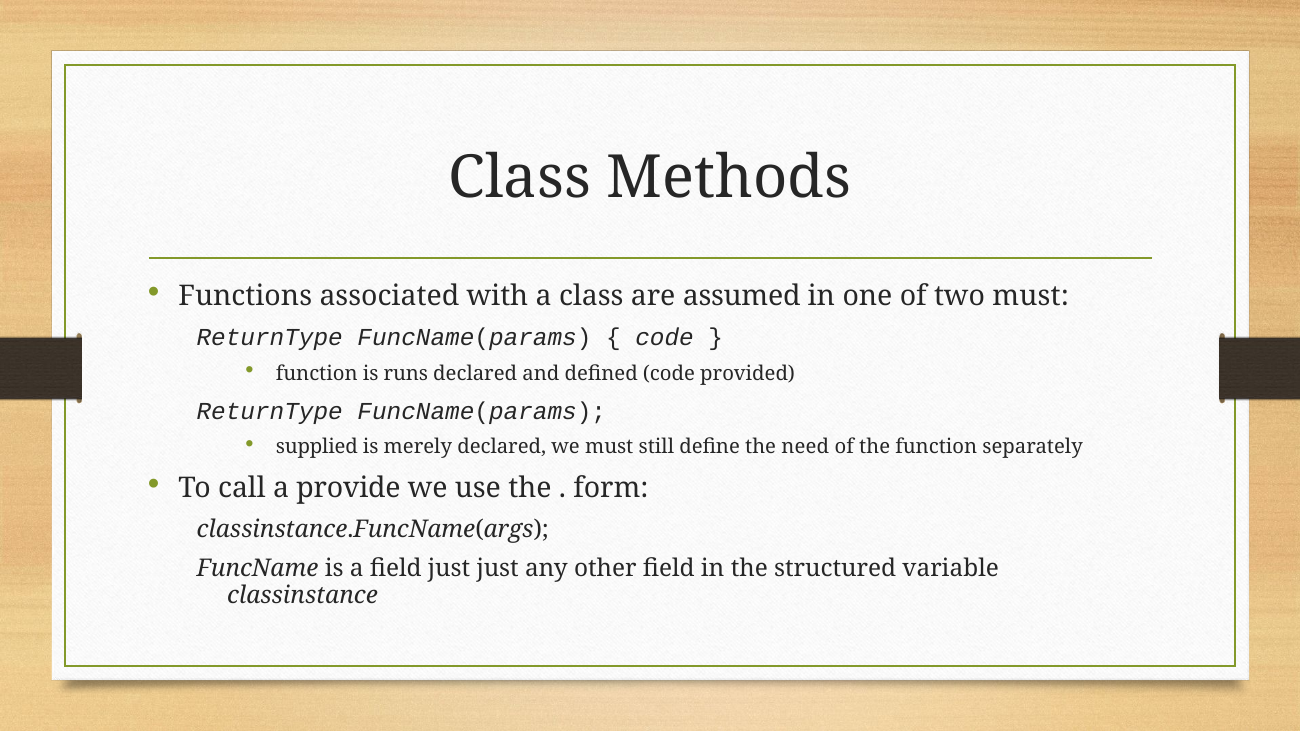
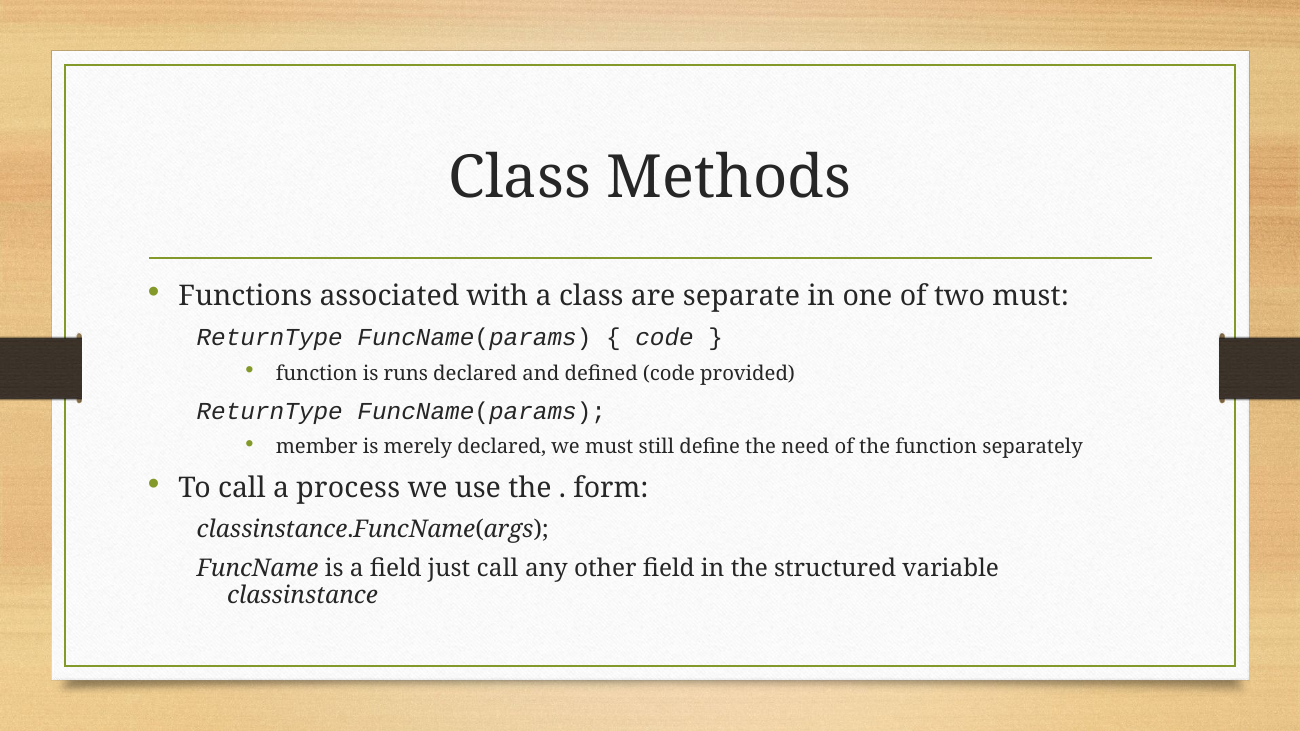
assumed: assumed -> separate (741, 297)
supplied: supplied -> member (317, 447)
provide: provide -> process (348, 489)
just just: just -> call (497, 569)
